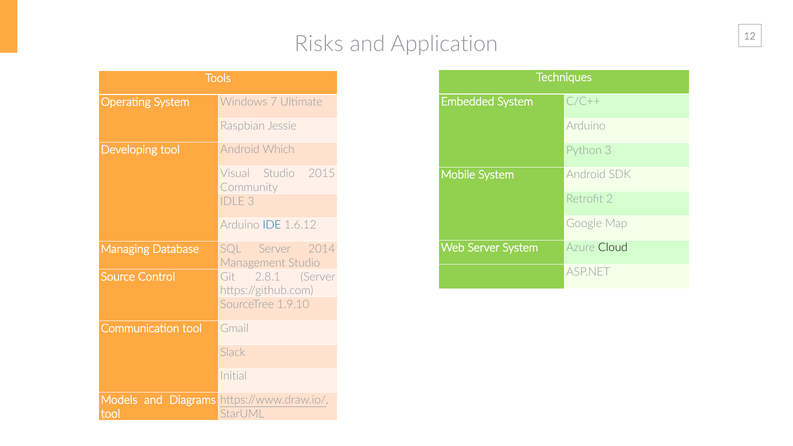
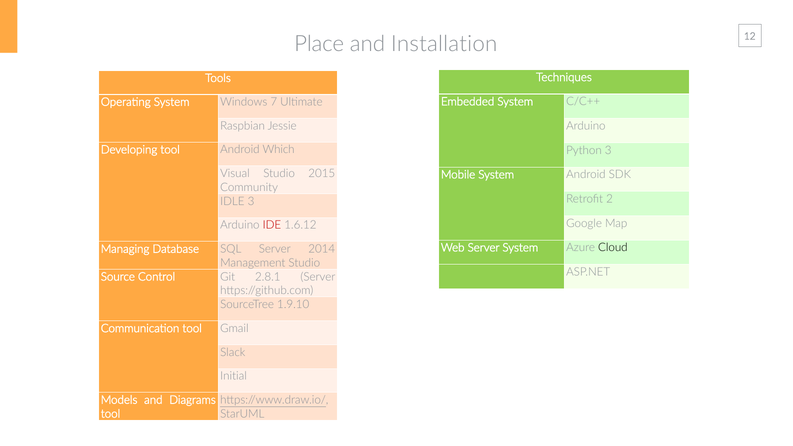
Risks: Risks -> Place (319, 44)
Application: Application -> Installation (444, 44)
IDE colour: blue -> red (272, 225)
